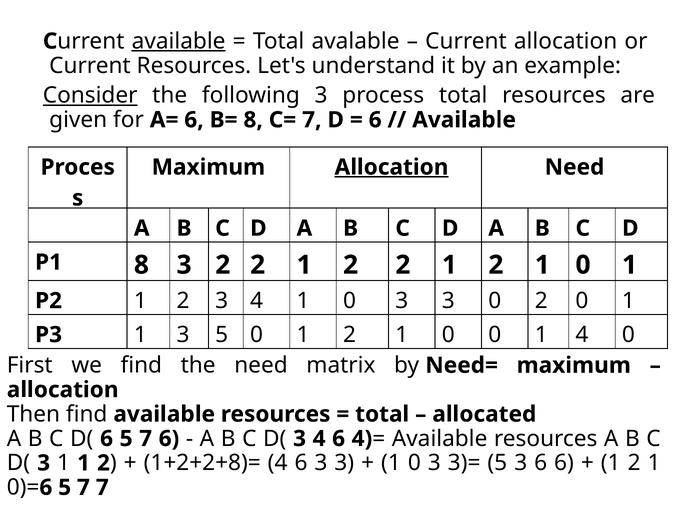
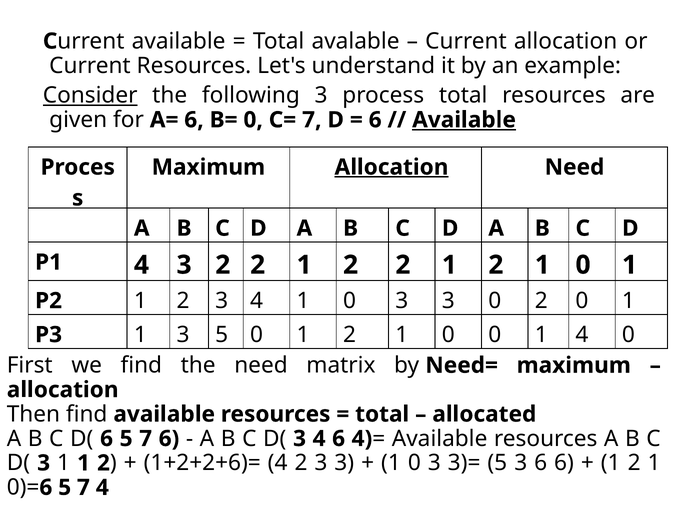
available underline: present -> none (179, 41)
B= 8: 8 -> 0 (253, 120)
Available underline: none -> present (464, 120)
P1 8: 8 -> 4 (141, 265)
1+2+2+8)=: 1+2+2+8)= -> 1+2+2+6)= (202, 463)
6: 6 -> 2 (301, 463)
7 7: 7 -> 4 (102, 488)
